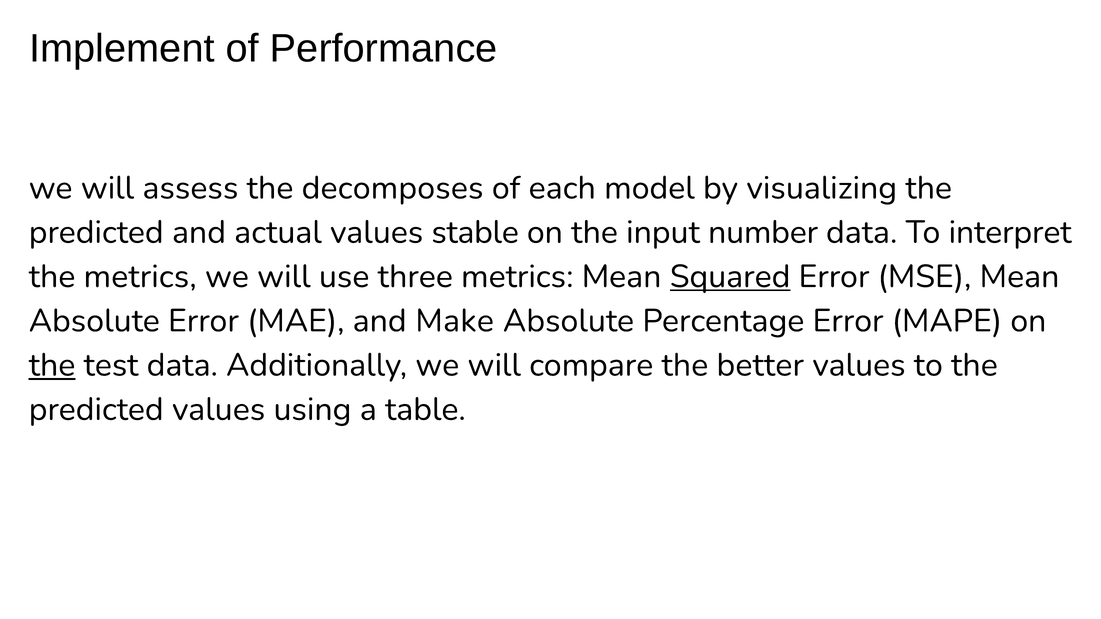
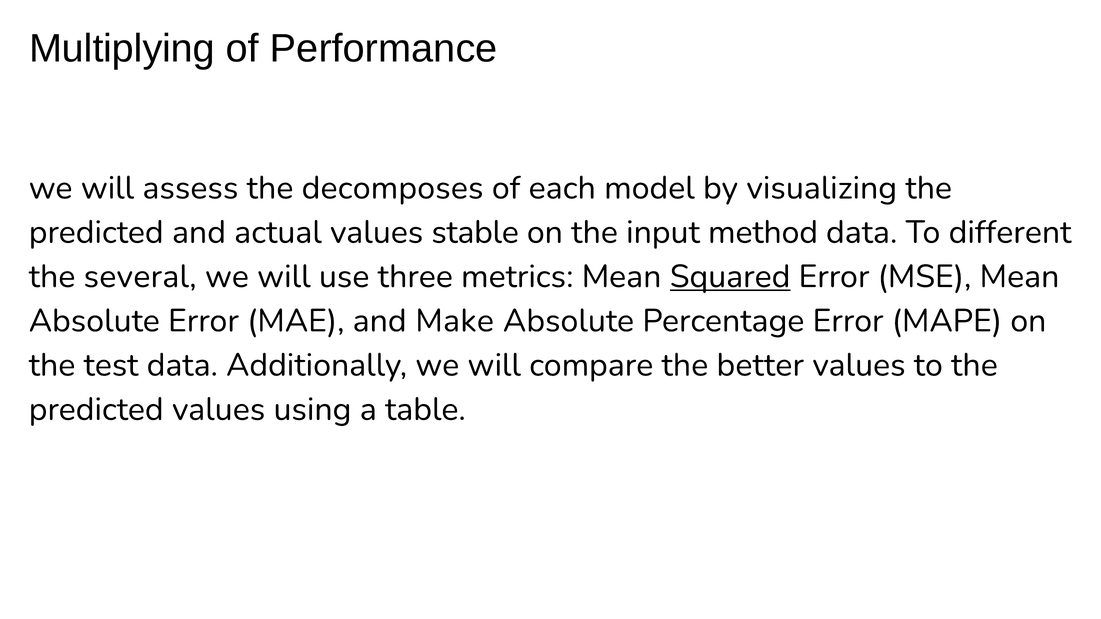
Implement: Implement -> Multiplying (122, 49)
number: number -> method (763, 232)
interpret: interpret -> different (1010, 232)
the metrics: metrics -> several (140, 277)
the underline: present -> none (52, 365)
